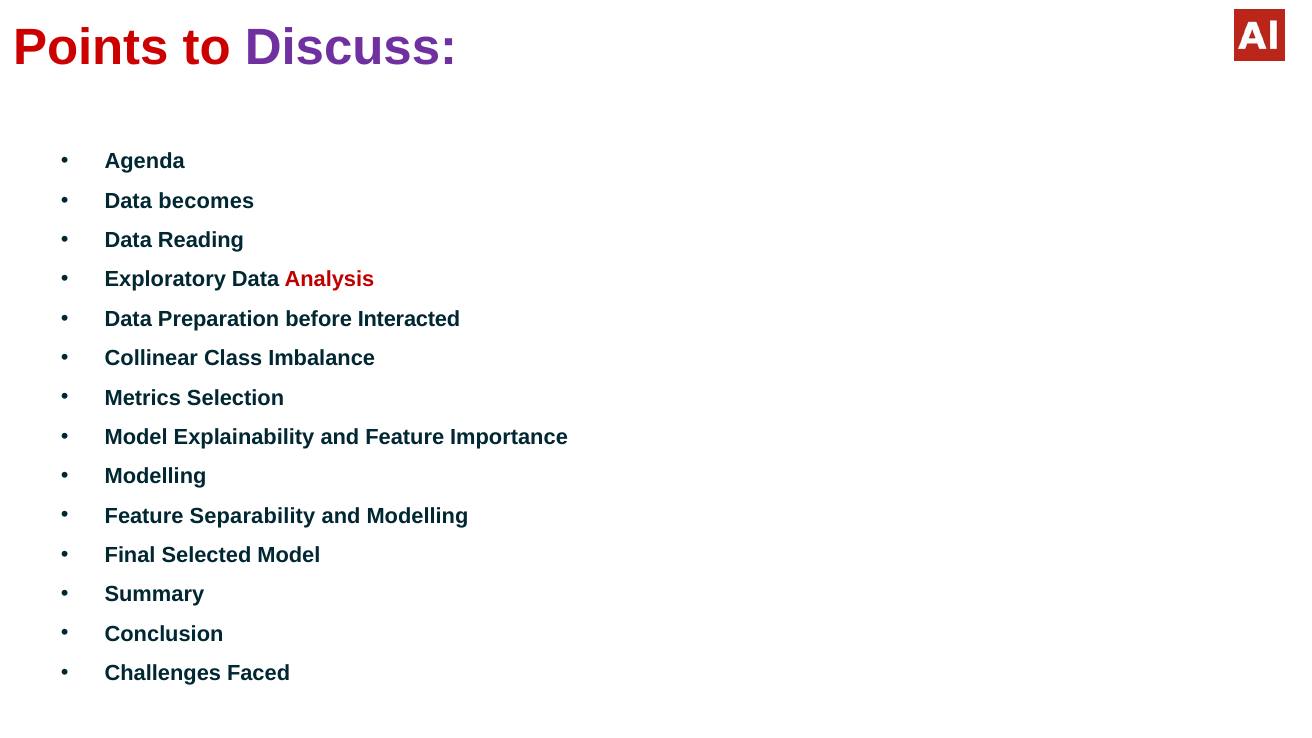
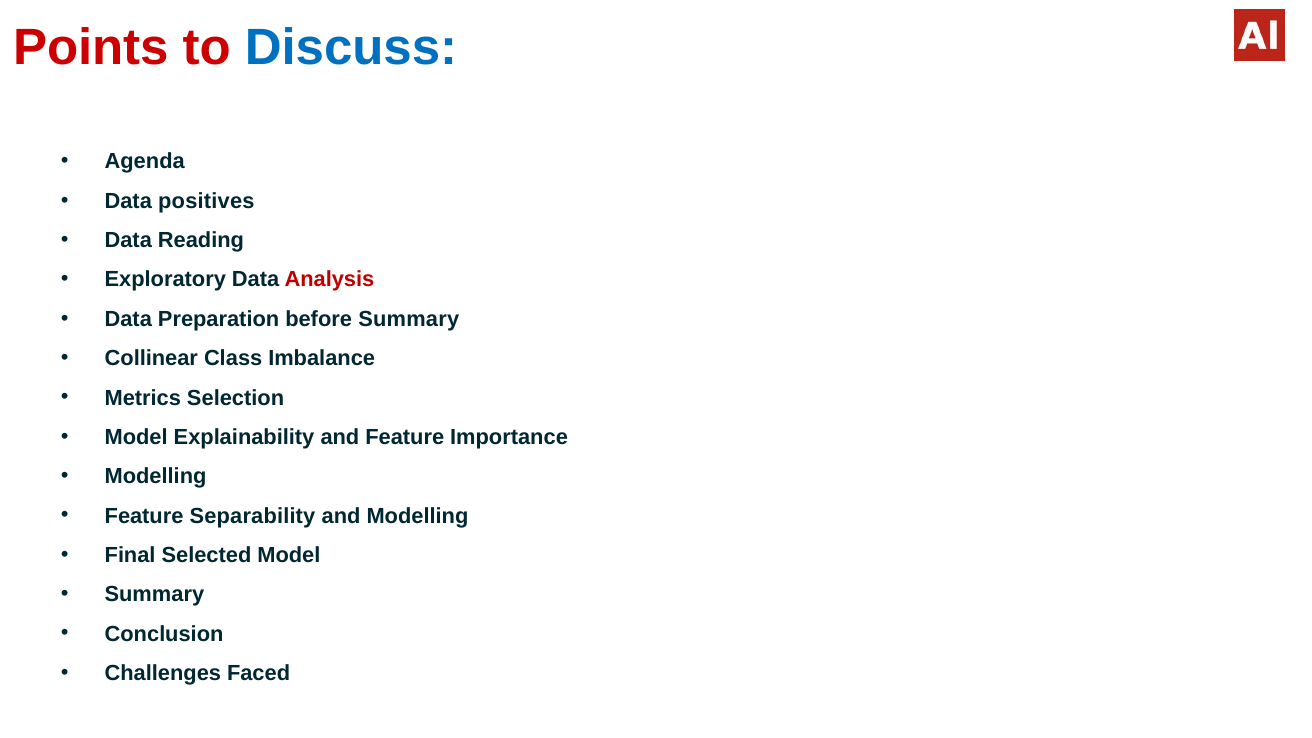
Discuss colour: purple -> blue (351, 47)
becomes: becomes -> positives (206, 201)
before Interacted: Interacted -> Summary (409, 319)
